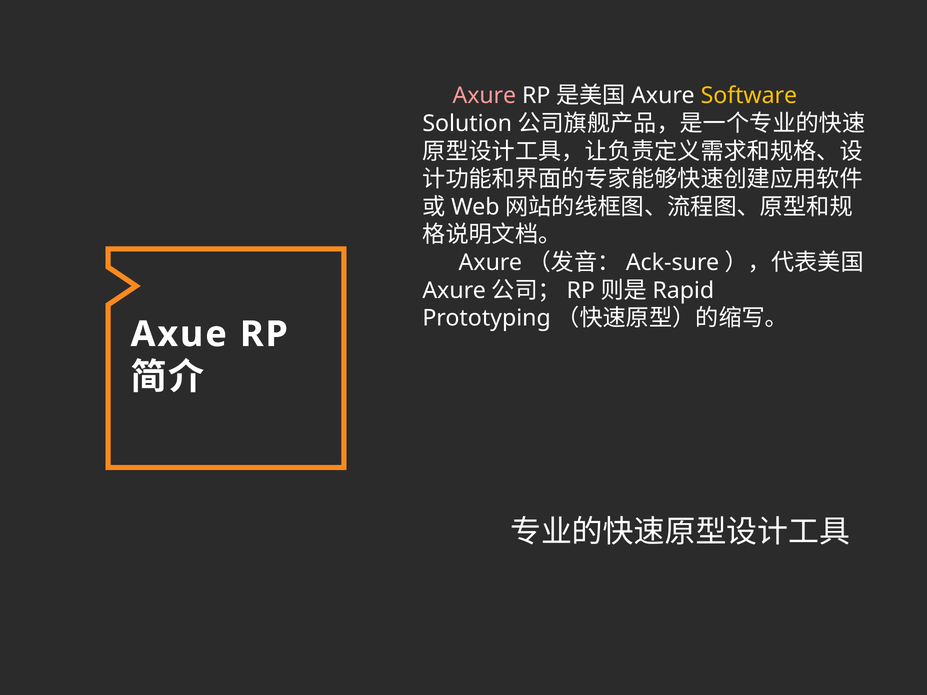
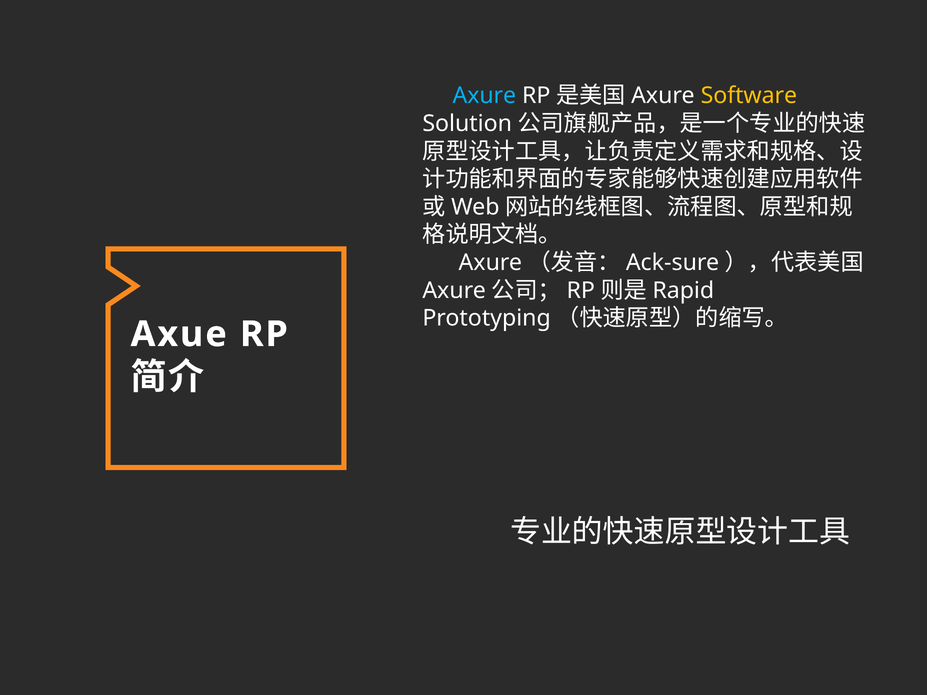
Axure colour: pink -> light blue (484, 96)
